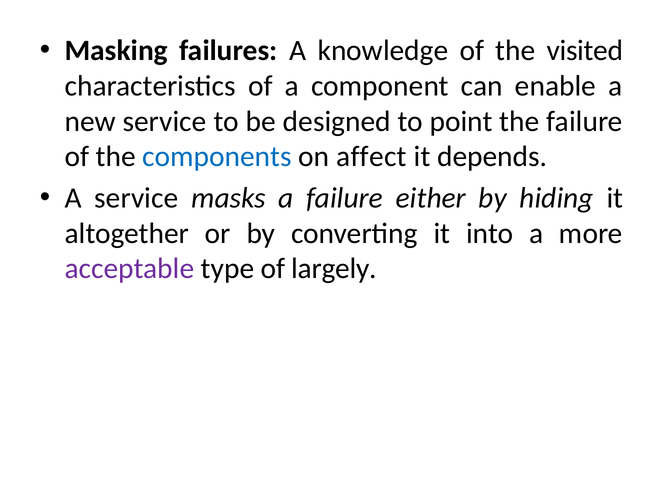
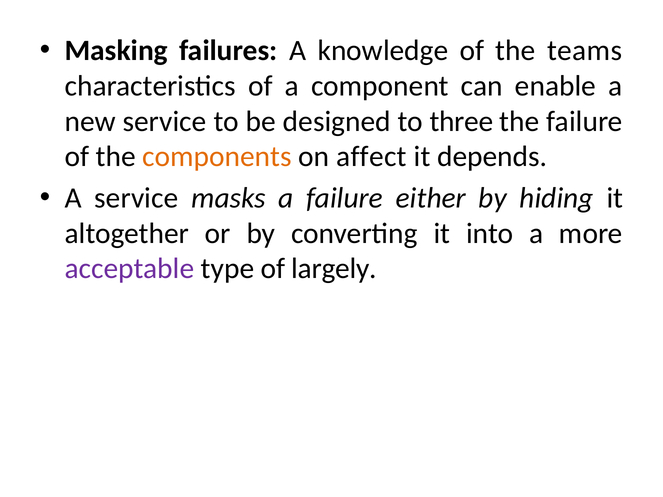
visited: visited -> teams (585, 51)
point: point -> three (461, 121)
components colour: blue -> orange (217, 157)
